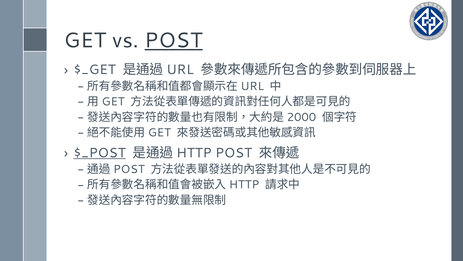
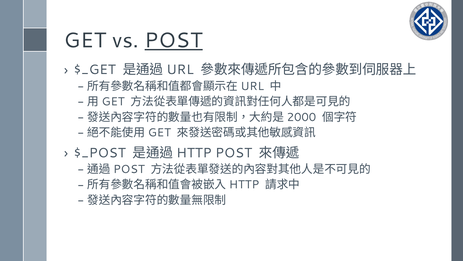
$_POST underline: present -> none (100, 153)
